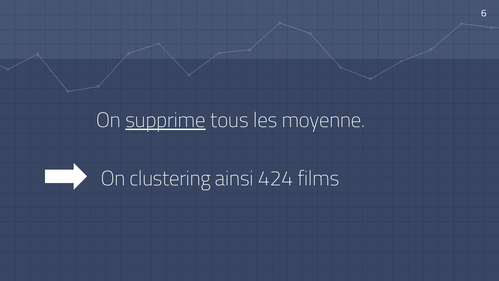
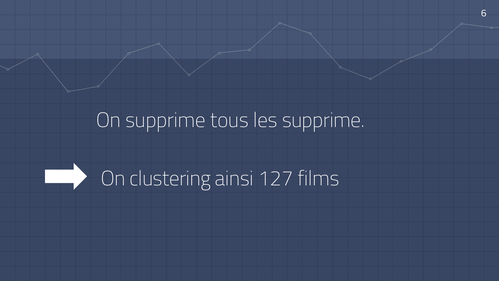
supprime underline: present -> none (166, 120)
les moyenne: moyenne -> supprime (323, 120)
424: 424 -> 127 (276, 178)
